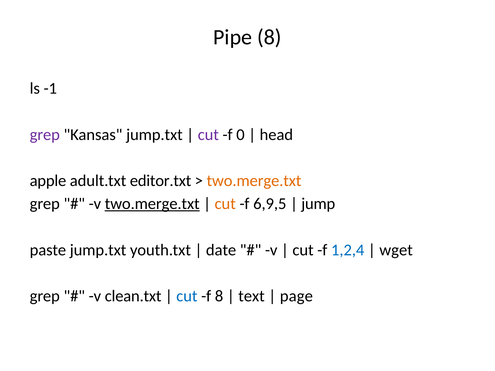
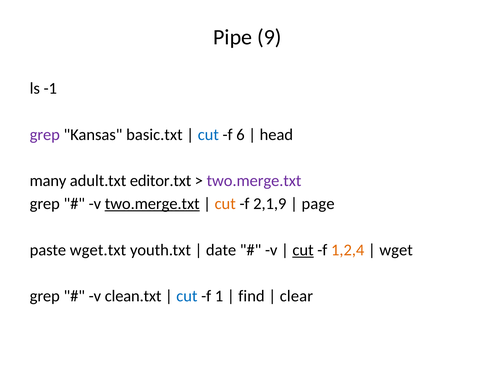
Pipe 8: 8 -> 9 (269, 37)
Kansas jump.txt: jump.txt -> basic.txt (154, 135)
cut colour: purple -> blue (208, 135)
0: 0 -> 6 (240, 135)
apple: apple -> many (48, 181)
two.merge.txt colour: orange -> purple (254, 181)
6,9,5: 6,9,5 -> 2,1,9 (270, 204)
jump: jump -> page (318, 204)
paste jump.txt: jump.txt -> wget.txt (98, 250)
cut underline: none -> present (303, 250)
1,2,4 colour: blue -> orange (348, 250)
f 8: 8 -> 1 (219, 296)
text: text -> find (251, 296)
page: page -> clear (296, 296)
